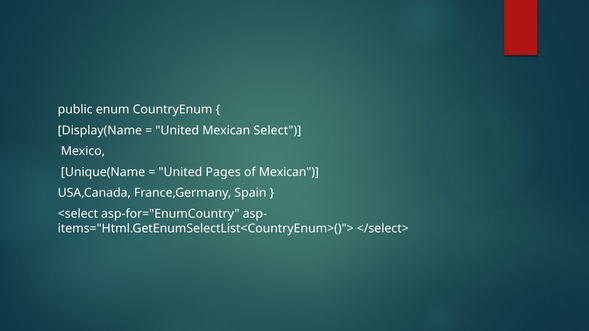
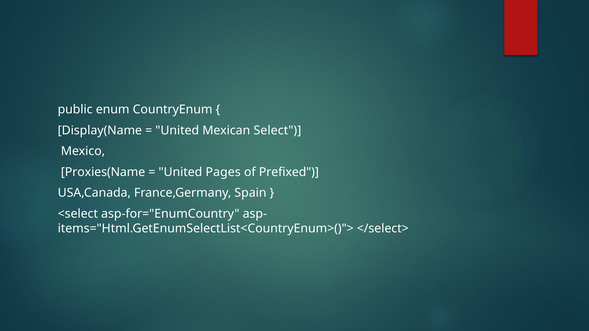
Unique(Name: Unique(Name -> Proxies(Name (103, 172)
of Mexican: Mexican -> Prefixed (289, 172)
